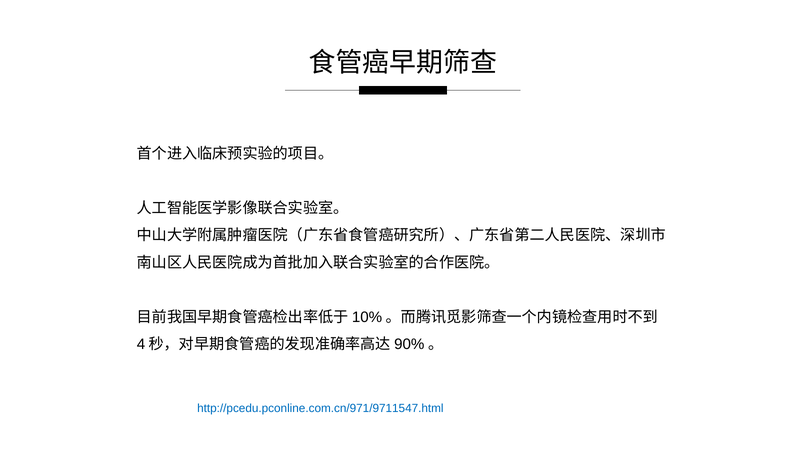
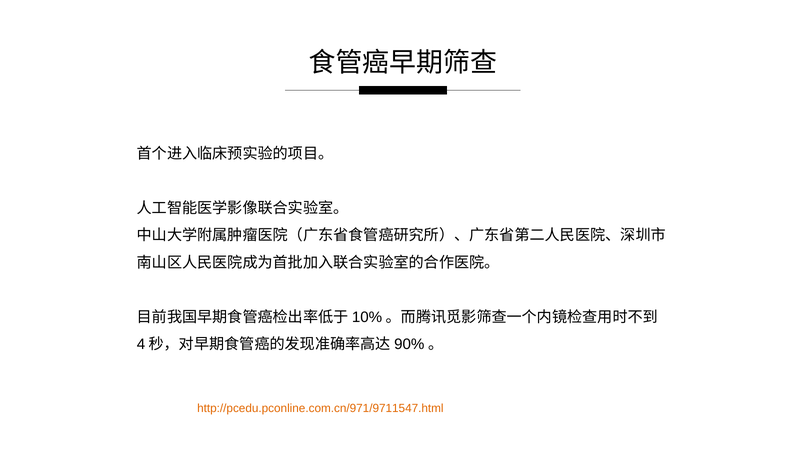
http://pcedu.pconline.com.cn/971/9711547.html colour: blue -> orange (320, 408)
